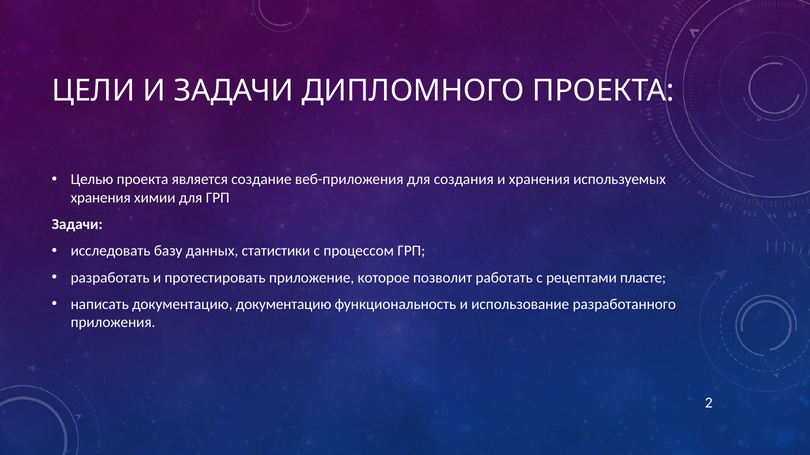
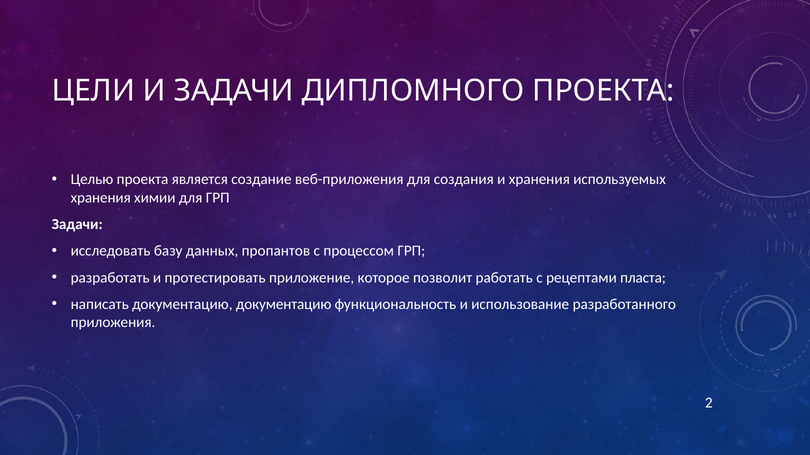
статистики: статистики -> пропантов (276, 251)
пласте: пласте -> пласта (643, 278)
